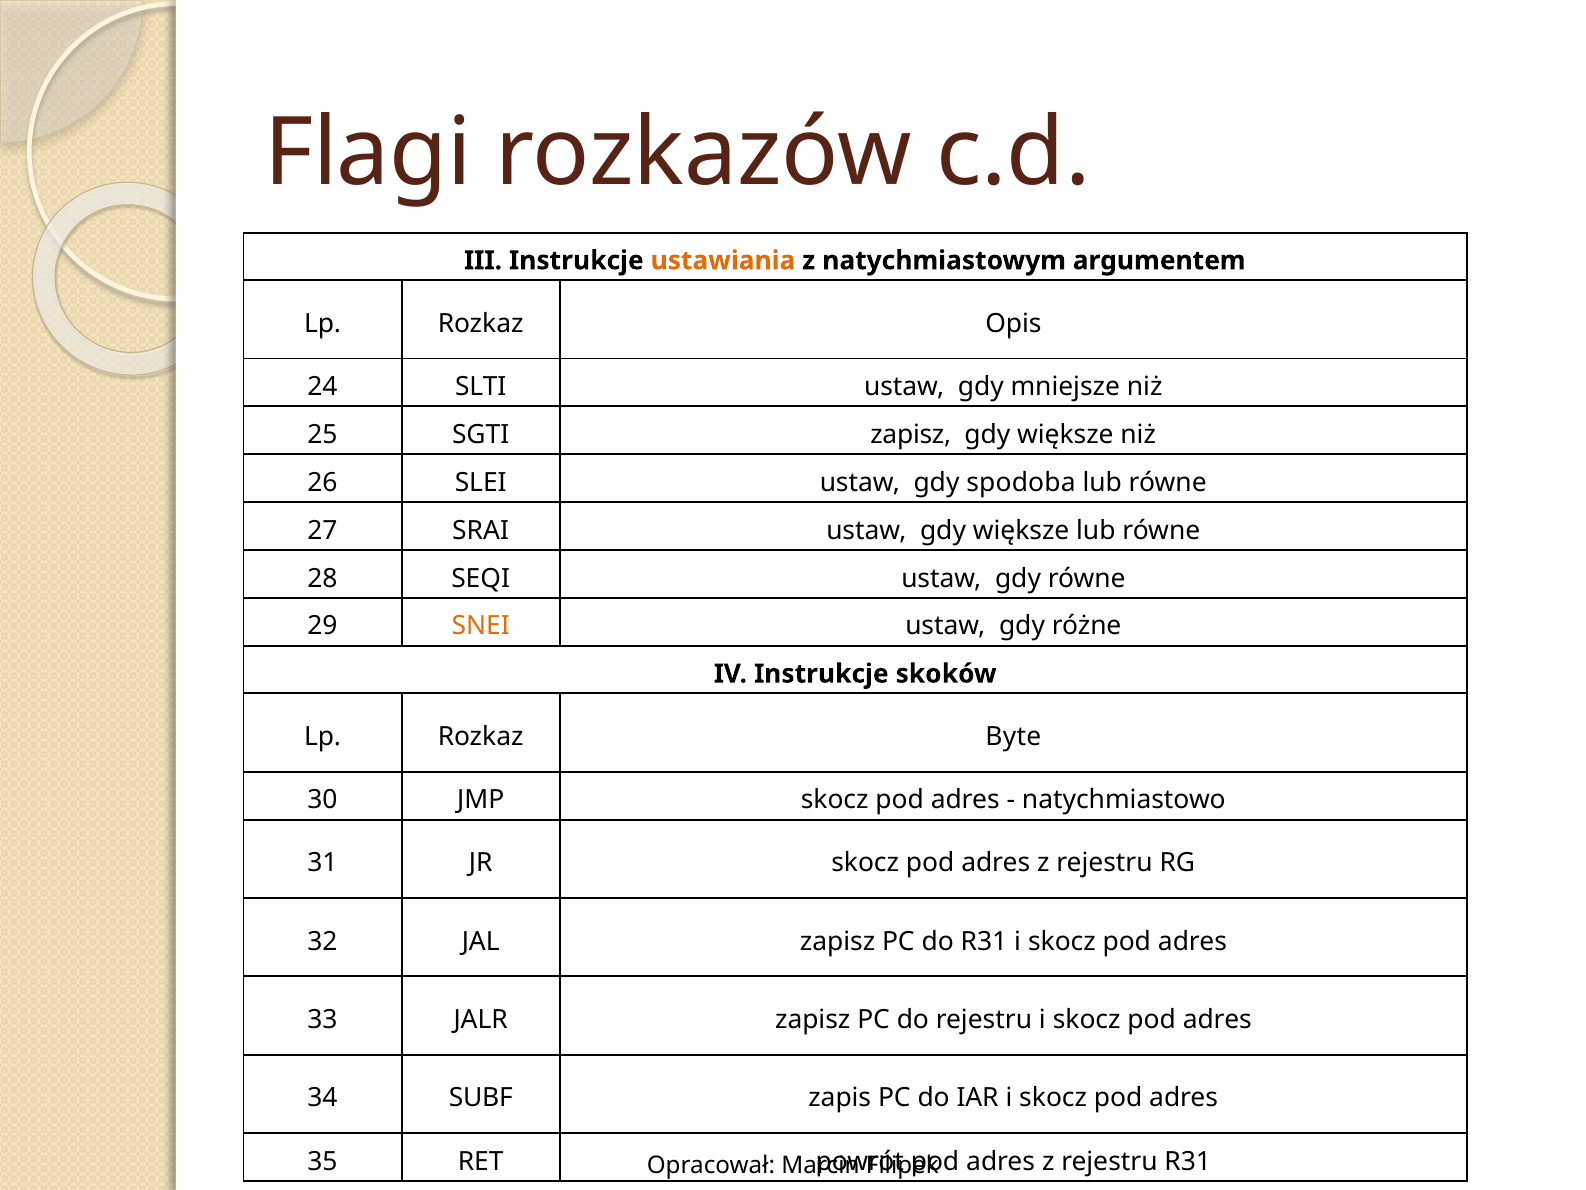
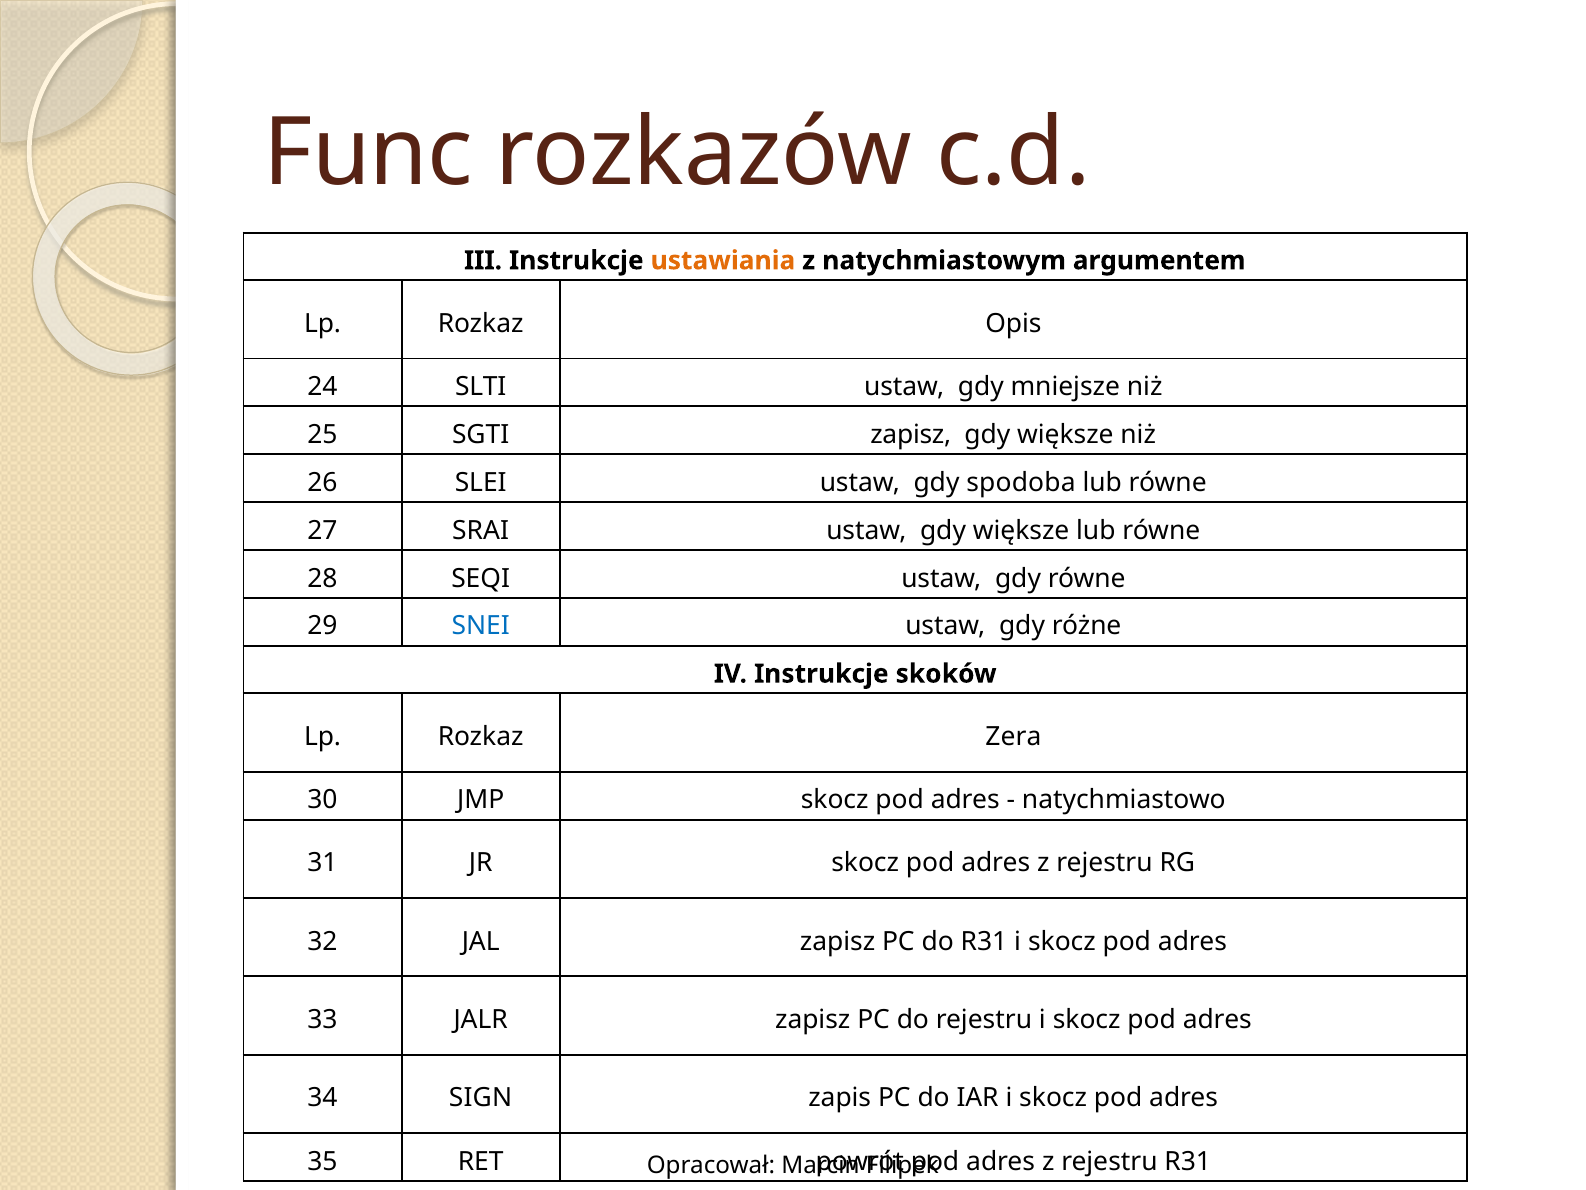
Flagi: Flagi -> Func (368, 153)
SNEI colour: orange -> blue (481, 626)
Byte: Byte -> Zera (1013, 736)
SUBF: SUBF -> SIGN (481, 1098)
